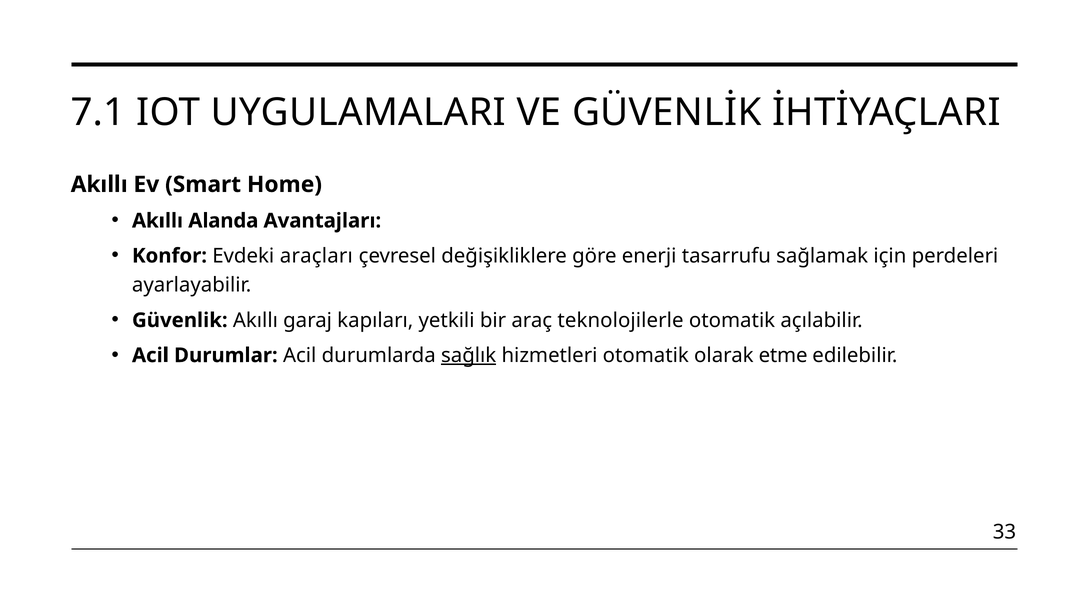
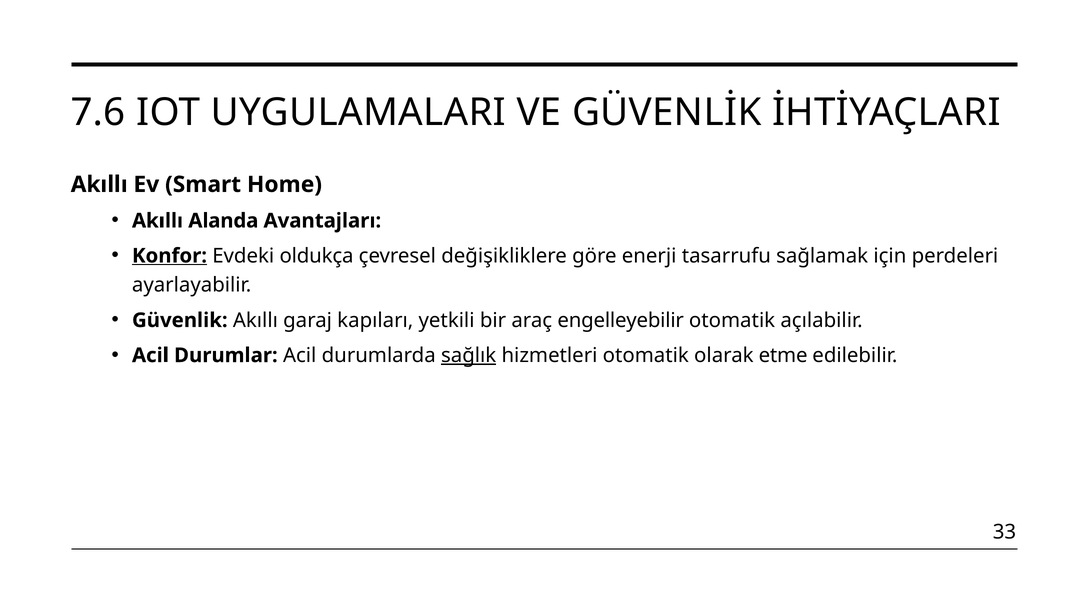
7.1: 7.1 -> 7.6 (98, 112)
Konfor underline: none -> present (170, 256)
araçları: araçları -> oldukça (317, 256)
teknolojilerle: teknolojilerle -> engelleyebilir (621, 320)
